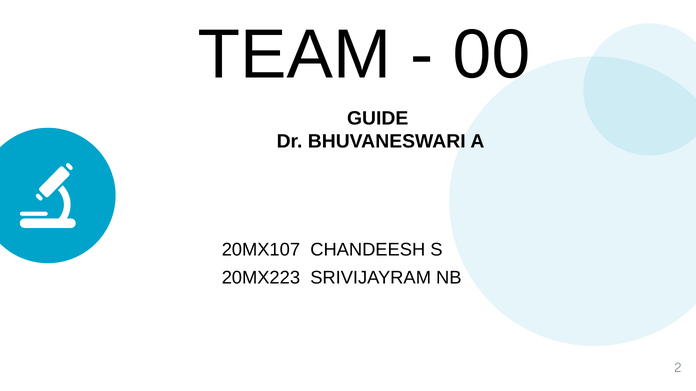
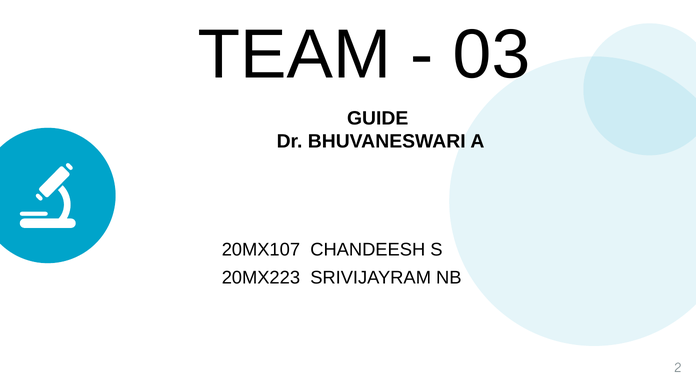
00: 00 -> 03 (492, 55)
